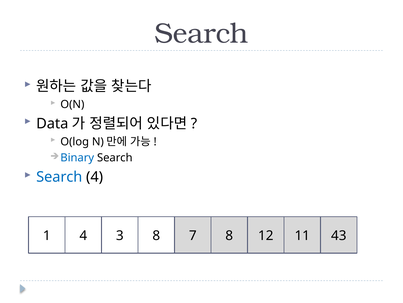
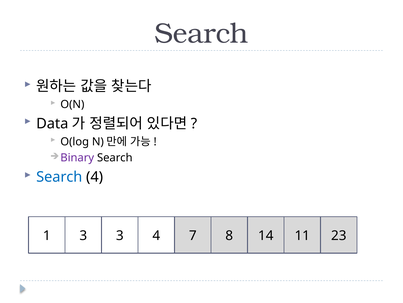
Binary colour: blue -> purple (77, 158)
1 4: 4 -> 3 (83, 235)
3 8: 8 -> 4 (156, 235)
12: 12 -> 14 (266, 235)
43: 43 -> 23 (339, 235)
